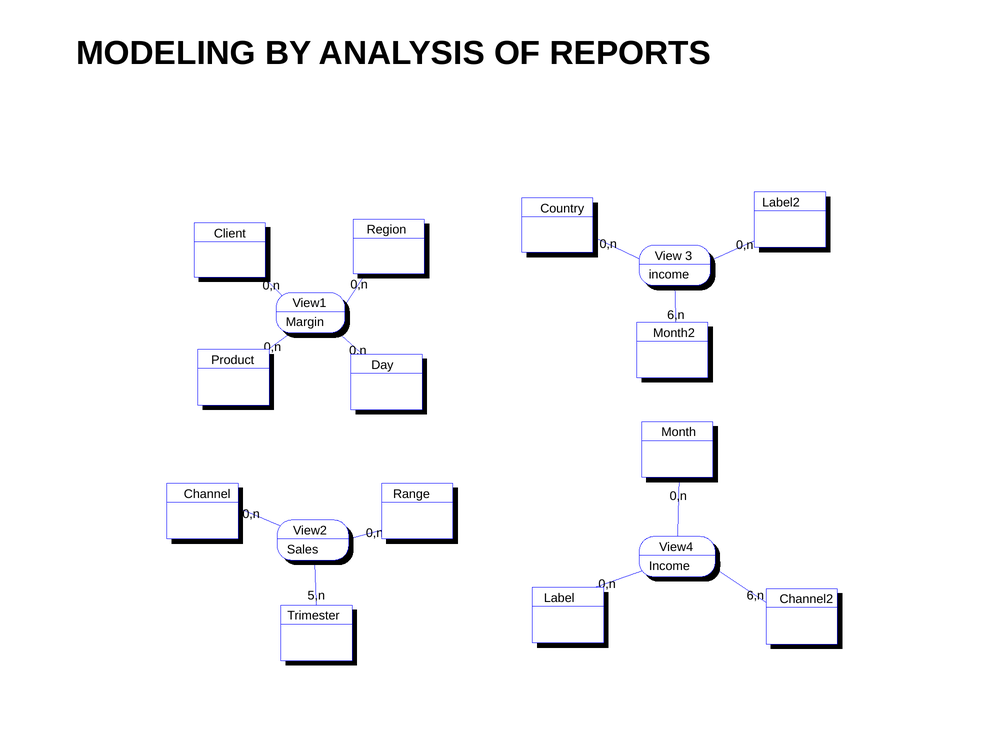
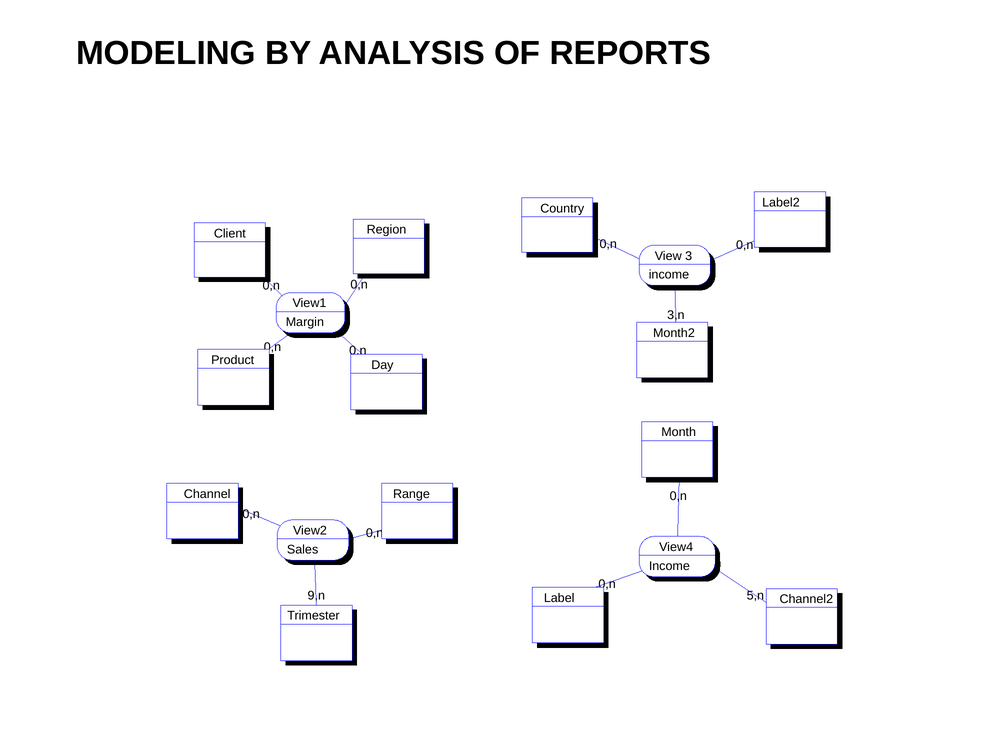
6,n: 6,n -> 3,n (676, 315)
5,n: 5,n -> 9,n (316, 596)
6,n: 6,n -> 5,n (755, 596)
